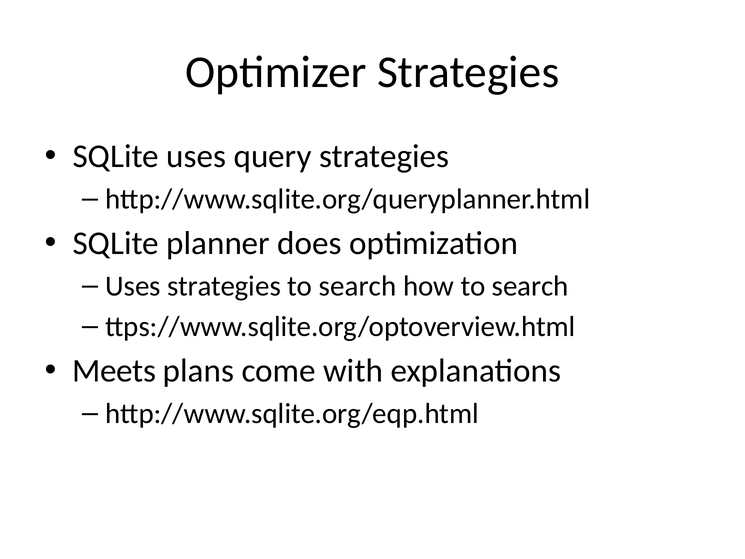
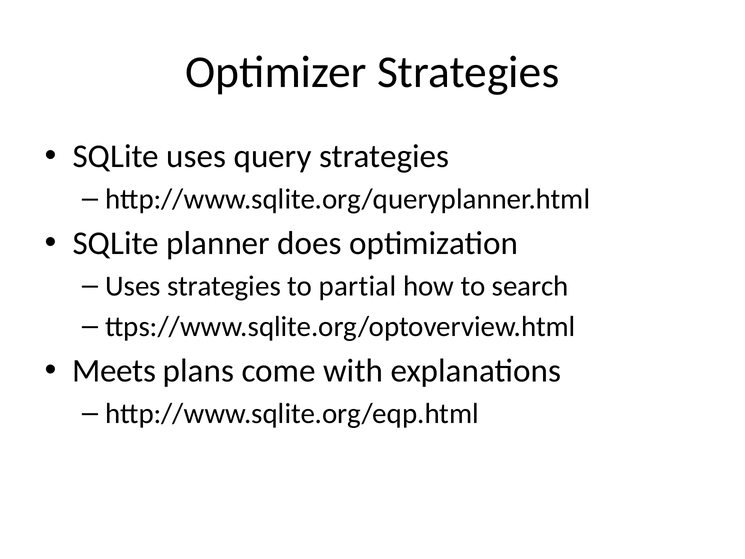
strategies to search: search -> partial (357, 286)
